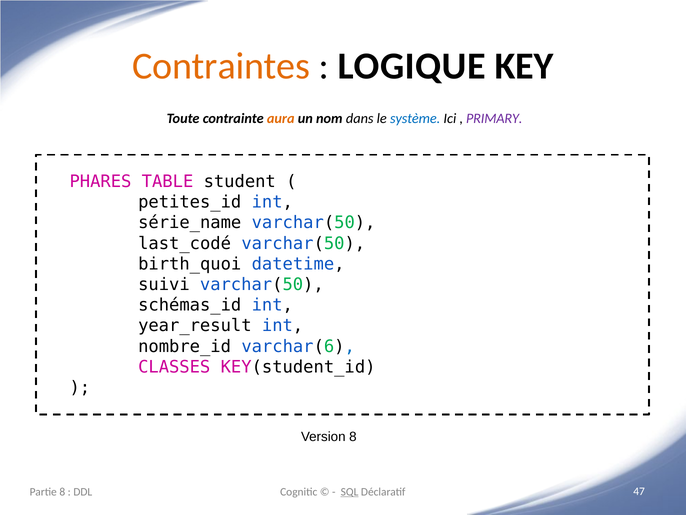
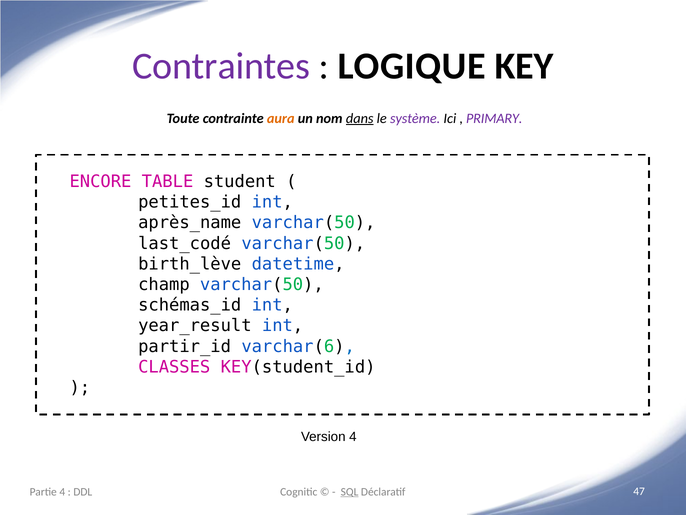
Contraintes colour: orange -> purple (221, 66)
dans underline: none -> present (360, 118)
système colour: blue -> purple (415, 118)
PHARES: PHARES -> ENCORE (100, 181)
série_name: série_name -> après_name (190, 223)
birth_quoi: birth_quoi -> birth_lève (190, 264)
suivi: suivi -> champ (164, 284)
nombre_id: nombre_id -> partir_id (185, 346)
Version 8: 8 -> 4 (353, 436)
Partie 8: 8 -> 4 (62, 491)
